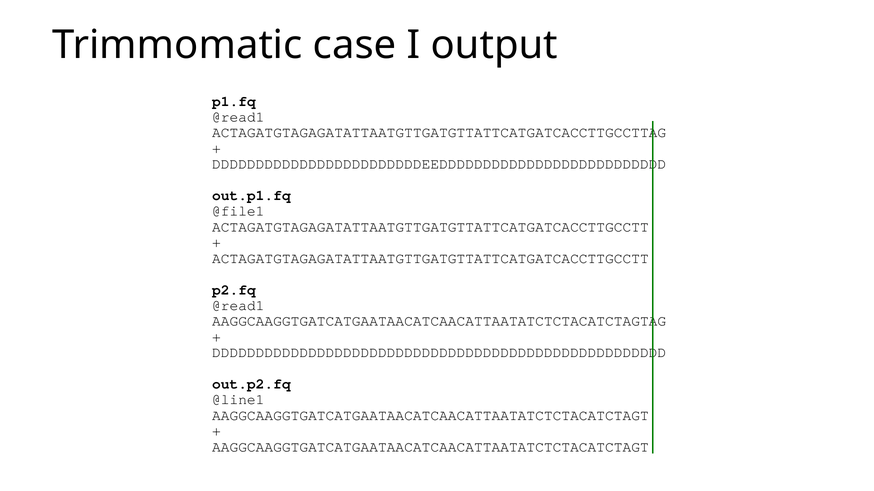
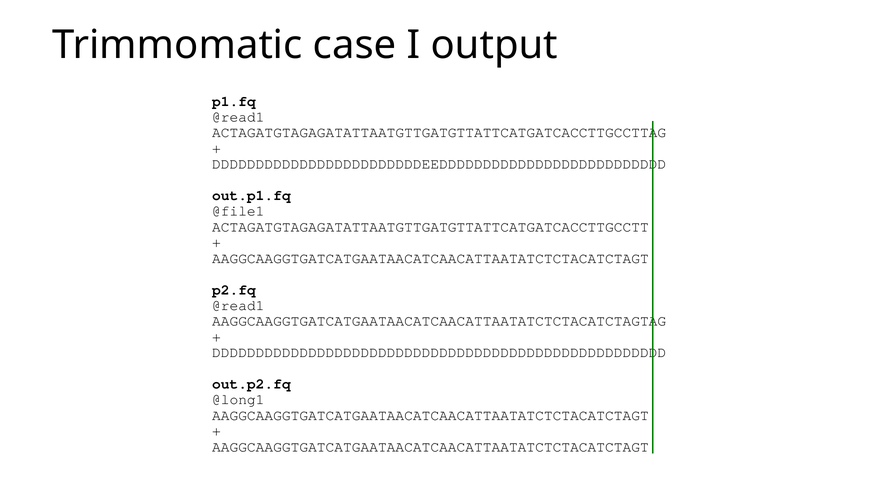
ACTAGATGTAGAGATATTAATGTTGATGTTATTCATGATCACCTTGCCTT: ACTAGATGTAGAGATATTAATGTTGATGTTATTCATGATCACCTTGCCTT -> AAGGCAAGGTGATCATGAATAACATCAACATTAATATCTCTACATCTAGT (430, 259)
@line1: @line1 -> @long1 (238, 400)
